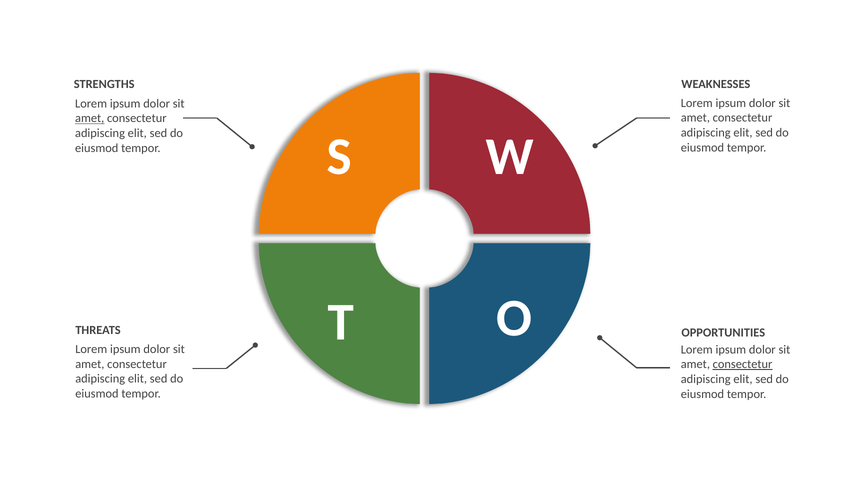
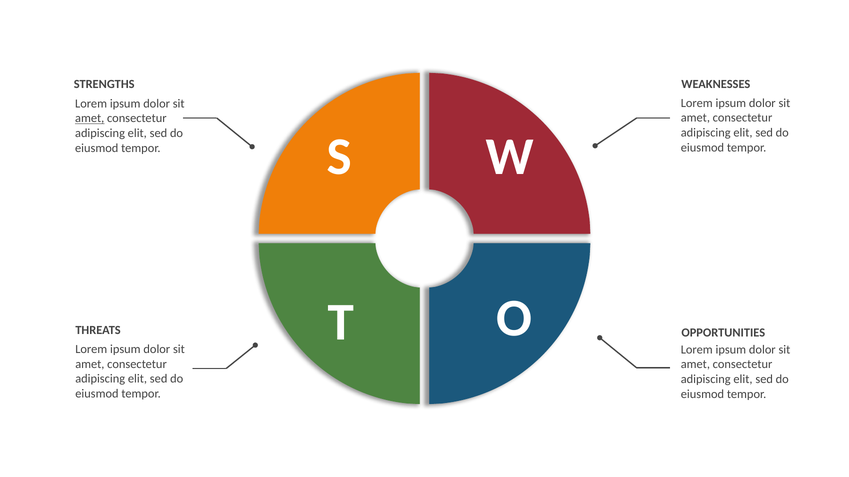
consectetur underline: present -> none (743, 365)
